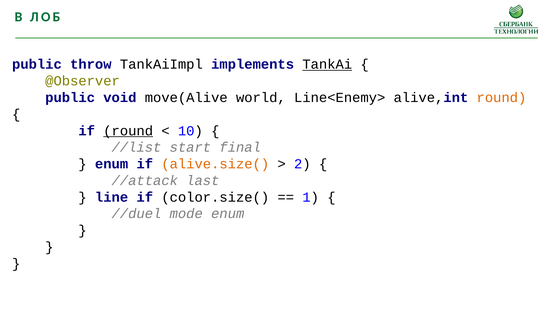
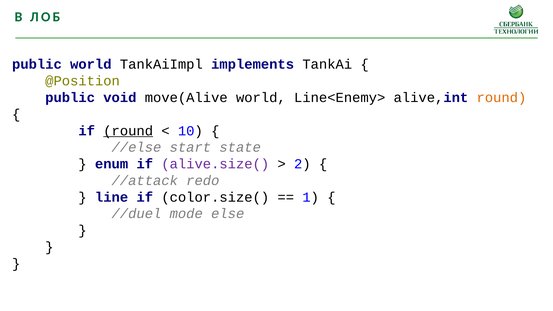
public throw: throw -> world (91, 64)
TankAi underline: present -> none (327, 64)
@Observer: @Observer -> @Position (83, 81)
//list: //list -> //else (136, 147)
final: final -> state (240, 147)
alive.size( colour: orange -> purple (215, 164)
last: last -> redo (203, 181)
mode enum: enum -> else (228, 214)
